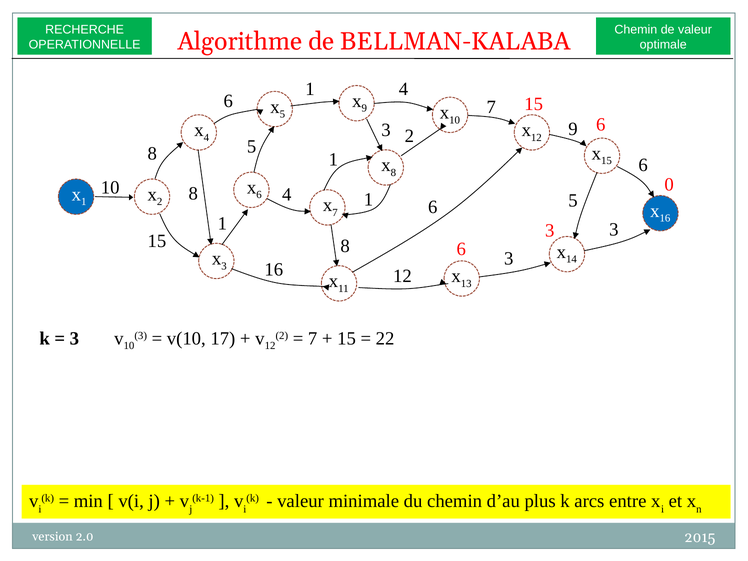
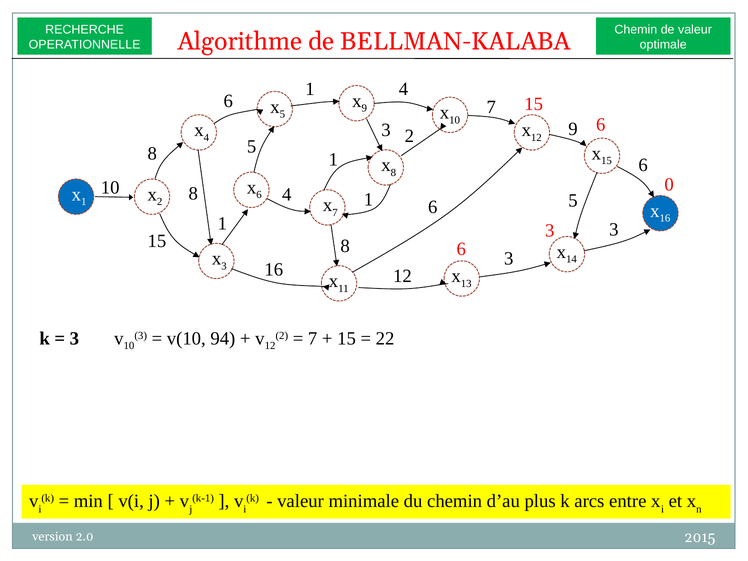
17: 17 -> 94 (223, 338)
